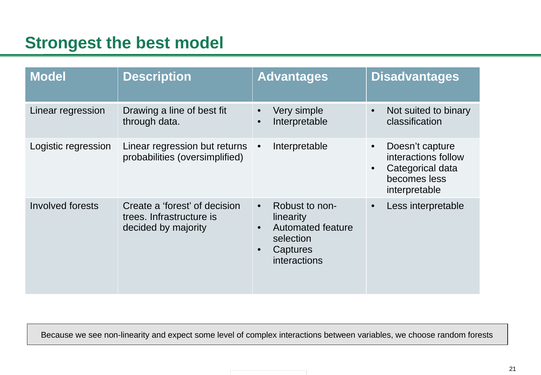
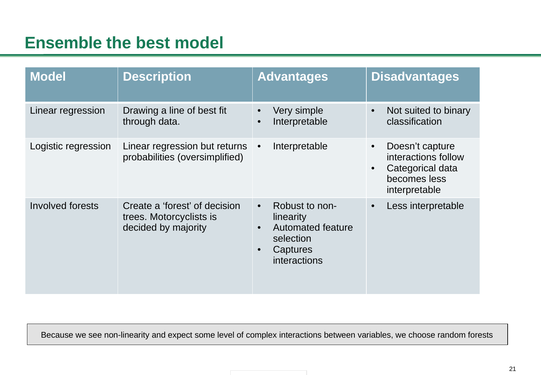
Strongest: Strongest -> Ensemble (63, 43)
Infrastructure: Infrastructure -> Motorcyclists (178, 217)
